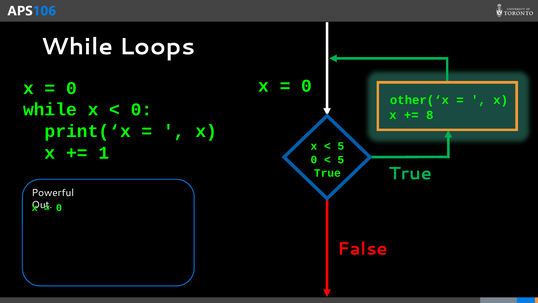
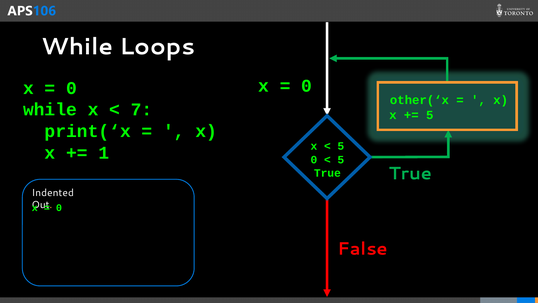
0: 0 -> 7 (142, 110)
8: 8 -> 5 (430, 115)
Powerful: Powerful -> Indented (53, 193)
